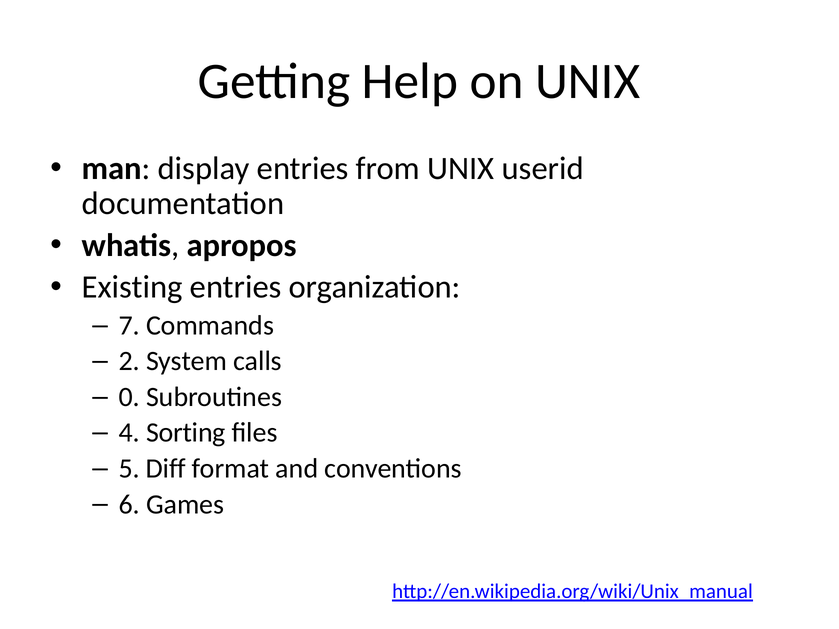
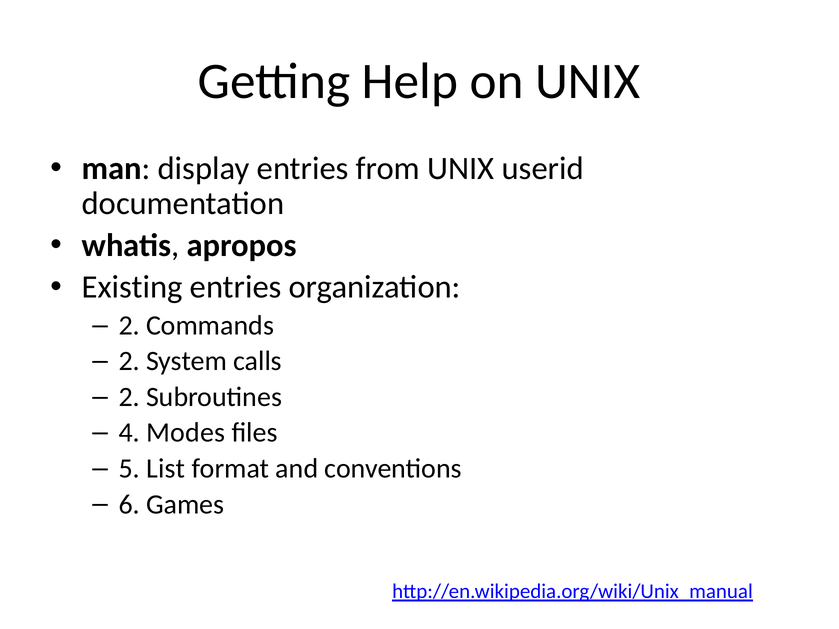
7: 7 -> 2 (129, 326)
0: 0 -> 2 (129, 397)
Sorting: Sorting -> Modes (186, 433)
Diff: Diff -> List (166, 469)
